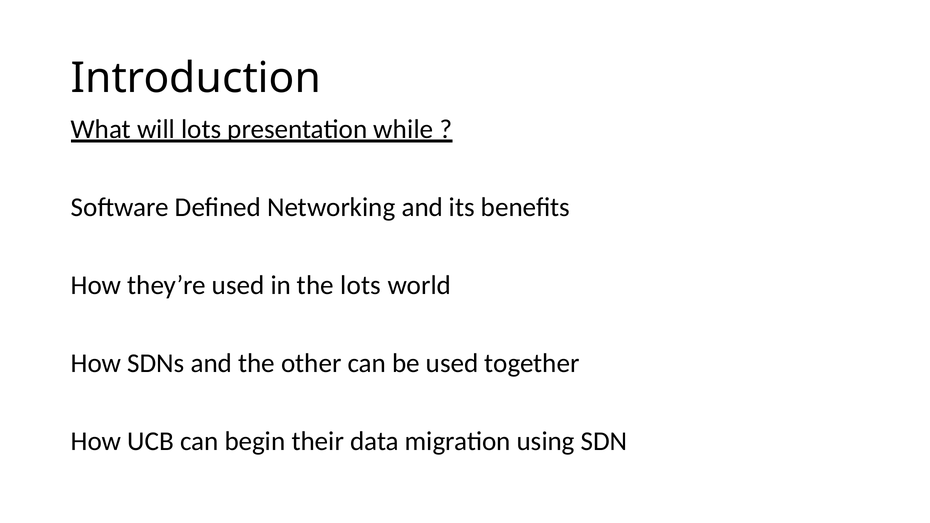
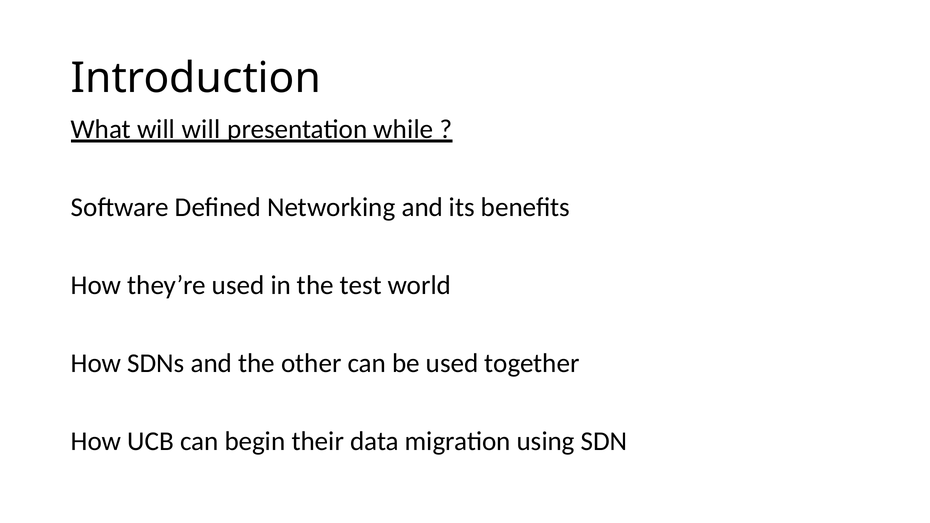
will lots: lots -> will (201, 129)
the lots: lots -> test (361, 285)
